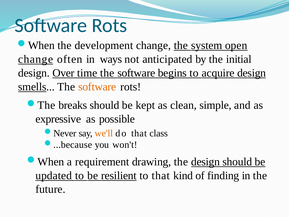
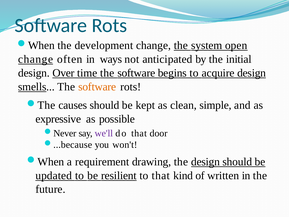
breaks: breaks -> causes (73, 105)
we'll colour: orange -> purple (104, 133)
class: class -> door (159, 133)
finding: finding -> written (223, 175)
